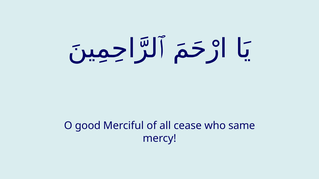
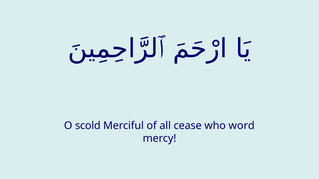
good: good -> scold (88, 126)
same: same -> word (242, 126)
